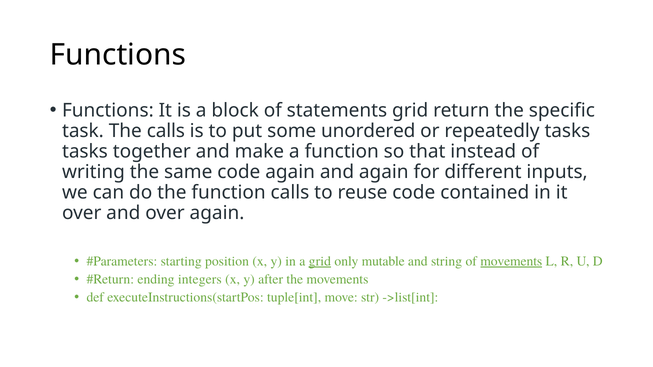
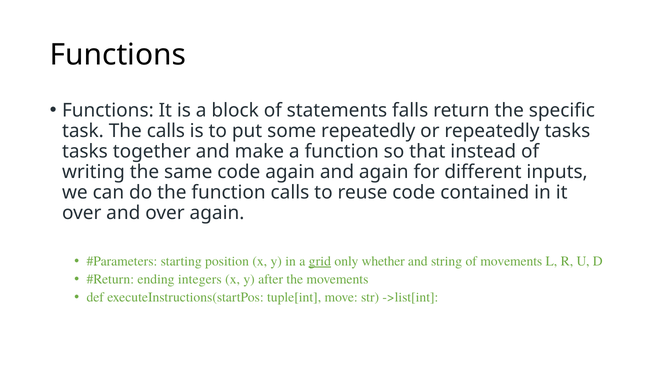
statements grid: grid -> falls (410, 110)
some unordered: unordered -> repeatedly (368, 131)
mutable: mutable -> whether (383, 261)
movements underline: present -> none (511, 261)
